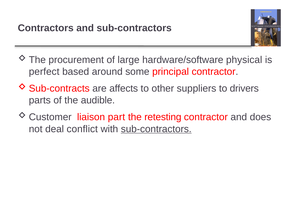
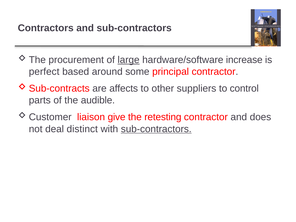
large underline: none -> present (129, 60)
physical: physical -> increase (244, 60)
drivers: drivers -> control (244, 88)
part: part -> give (117, 117)
conflict: conflict -> distinct (82, 129)
